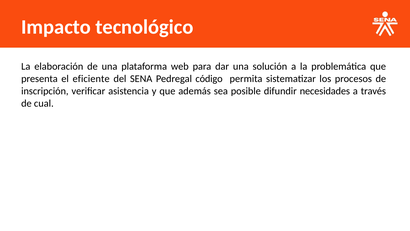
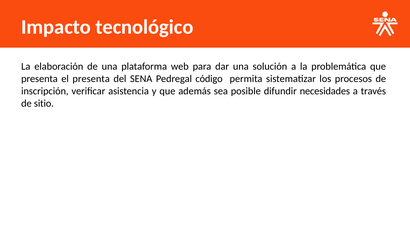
el eficiente: eficiente -> presenta (91, 79)
cual: cual -> sitio (44, 103)
